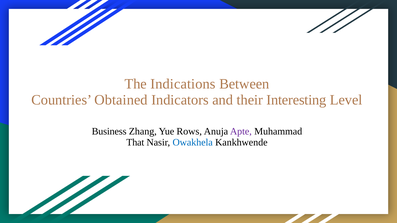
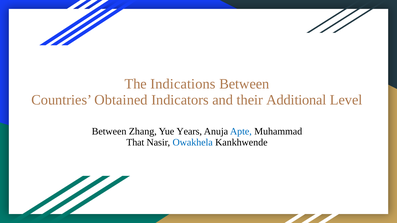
Interesting: Interesting -> Additional (296, 100)
Business: Business -> Between (109, 132)
Rows: Rows -> Years (189, 132)
Apte colour: purple -> blue (241, 132)
